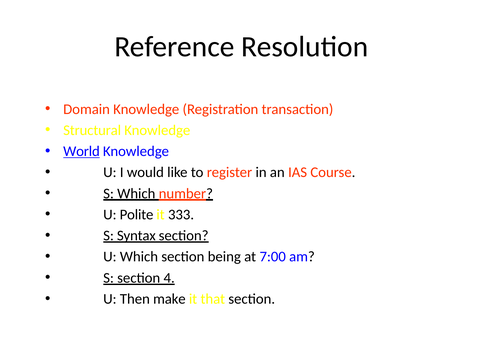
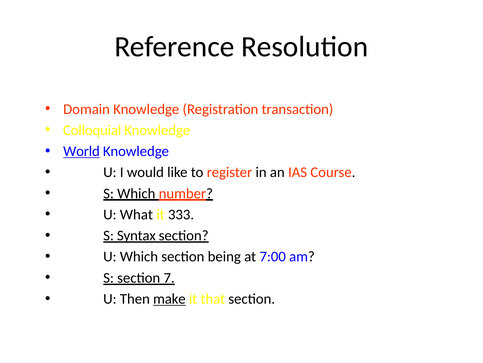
Structural: Structural -> Colloquial (92, 130)
Polite: Polite -> What (136, 214)
4: 4 -> 7 (169, 277)
make underline: none -> present (169, 298)
